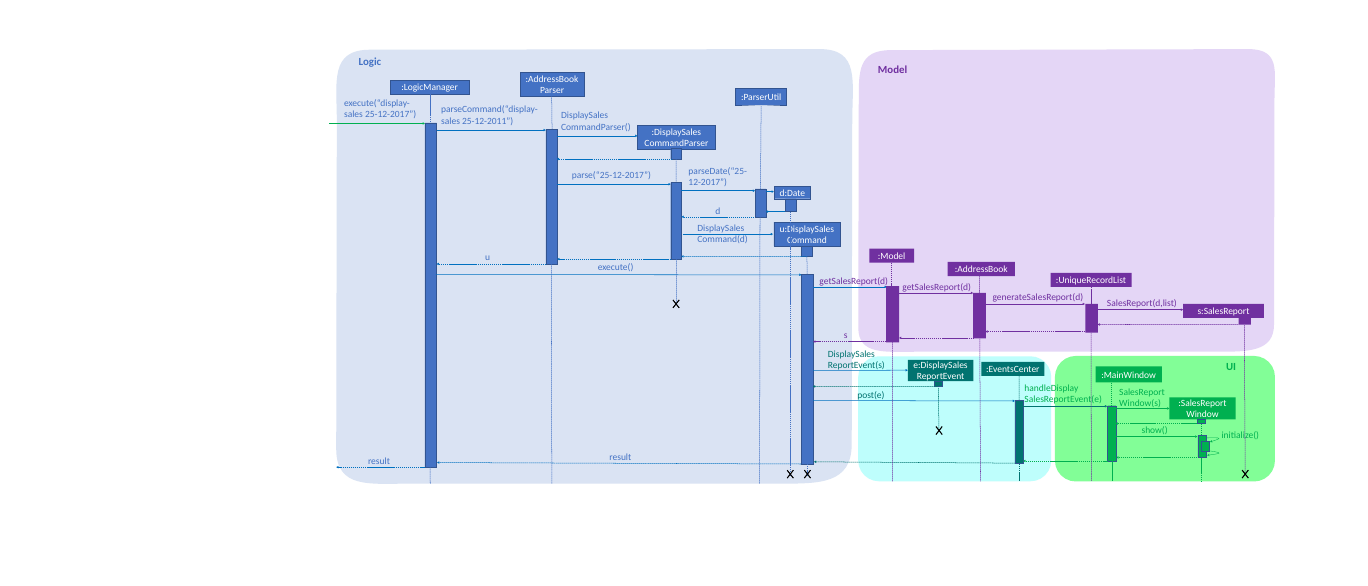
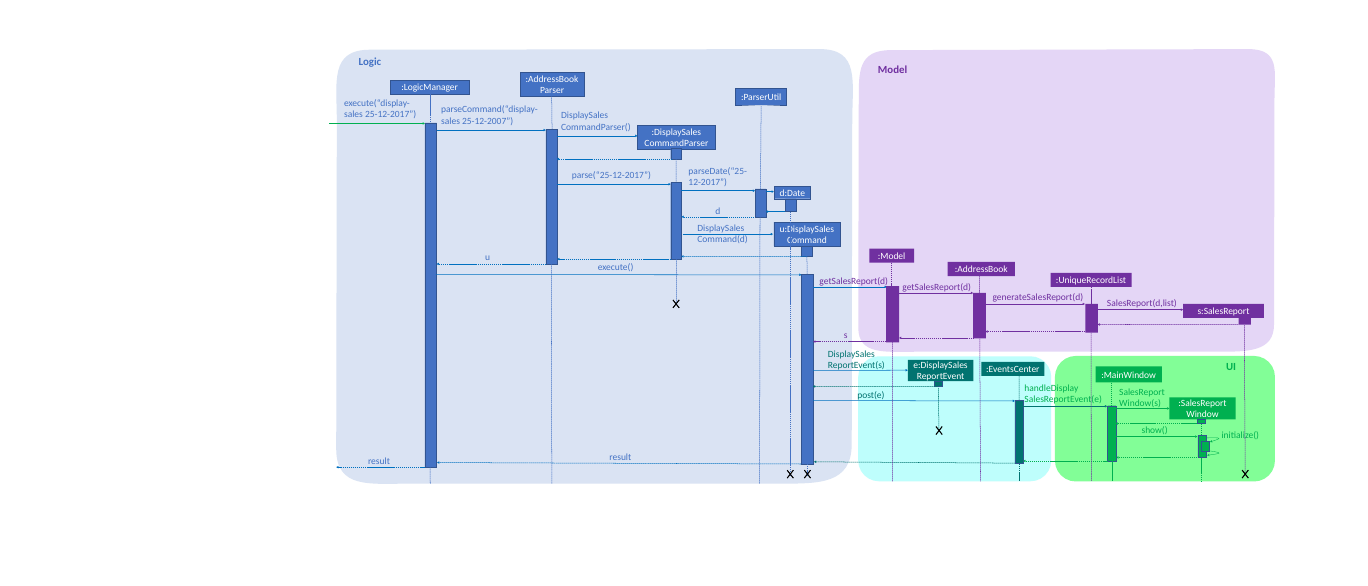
25-12-2011: 25-12-2011 -> 25-12-2007 (488, 121)
